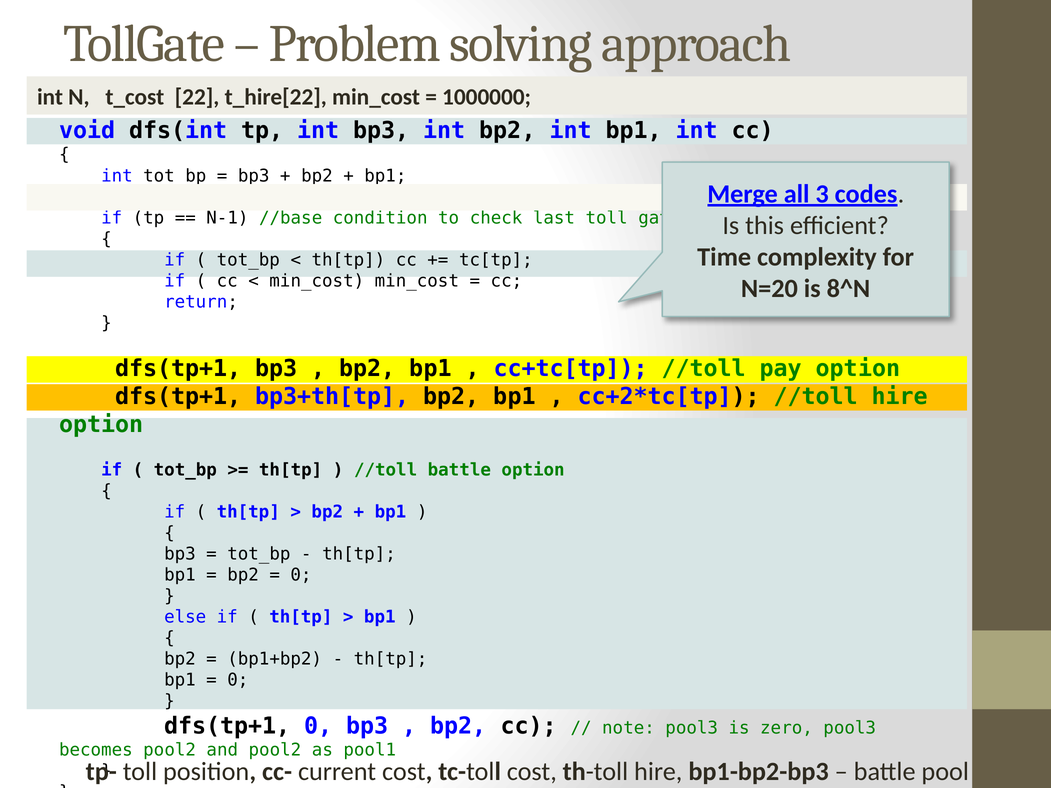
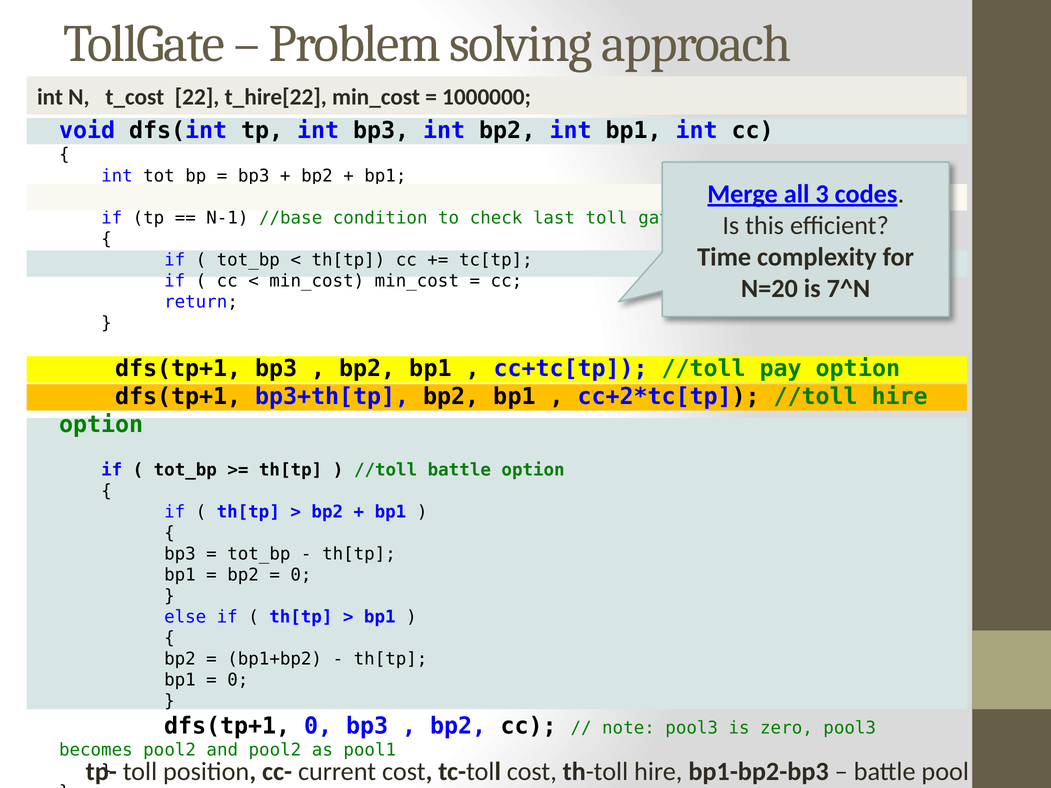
8^N: 8^N -> 7^N (848, 289)
